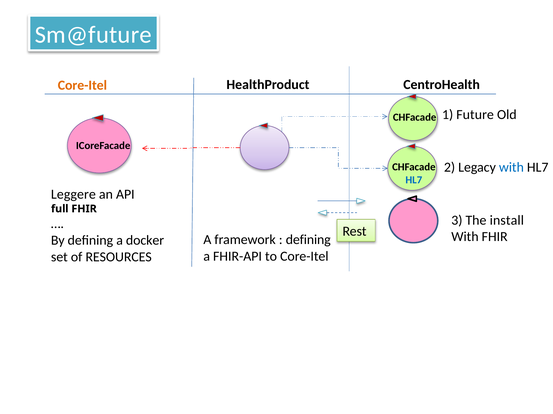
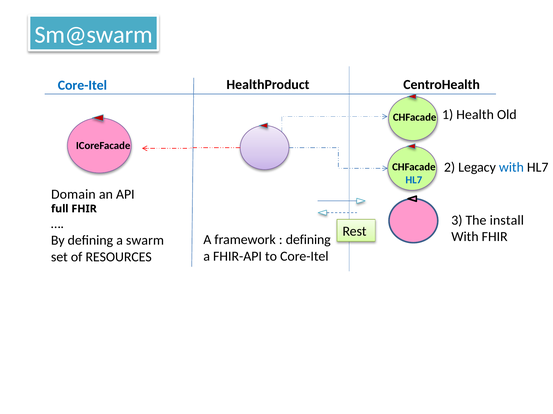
Sm@future: Sm@future -> Sm@swarm (93, 35)
Core-Itel colour: orange -> blue (82, 86)
Future: Future -> Health (475, 115)
Leggere: Leggere -> Domain (73, 195)
docker: docker -> swarm (145, 241)
